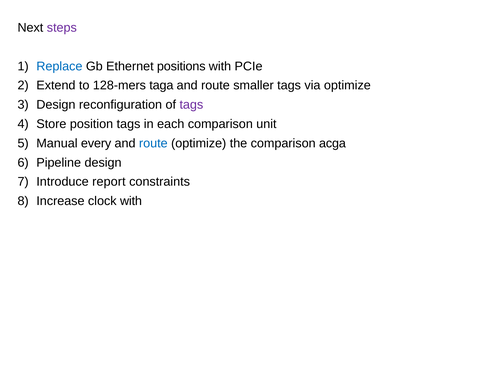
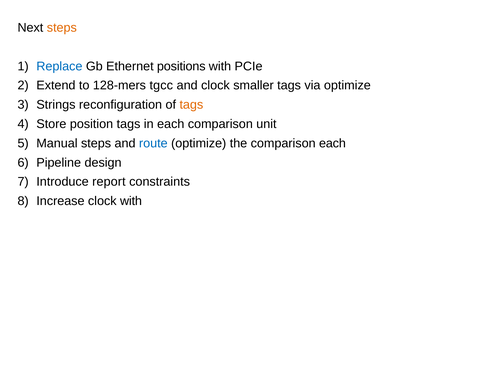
steps colour: purple -> orange (62, 28)
taga: taga -> tgcc (161, 86)
route: route -> clock (215, 86)
Design: Design -> Strings (56, 105)
tags colour: purple -> orange (191, 105)
Manual every: every -> steps (96, 143)
comparison acga: acga -> each (332, 143)
